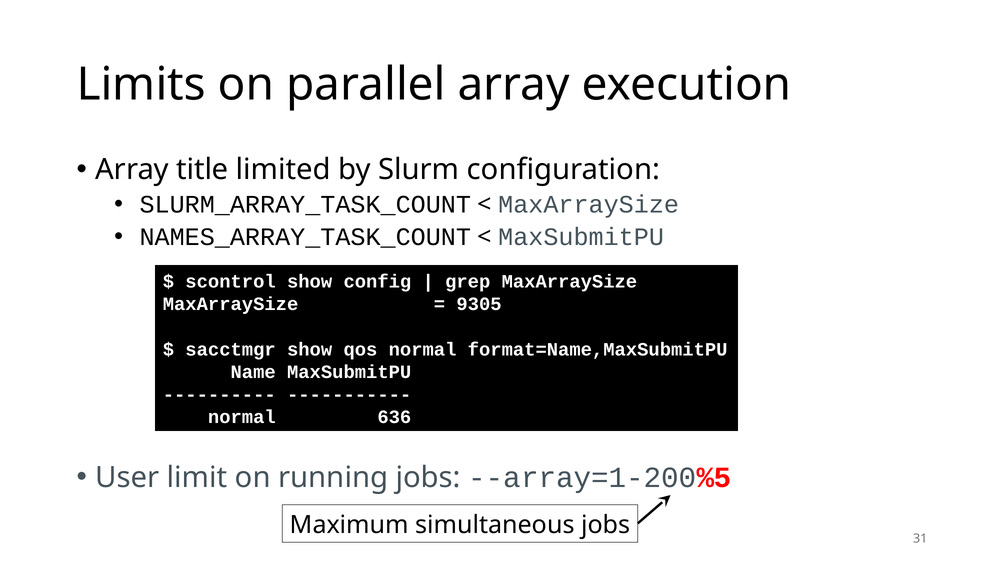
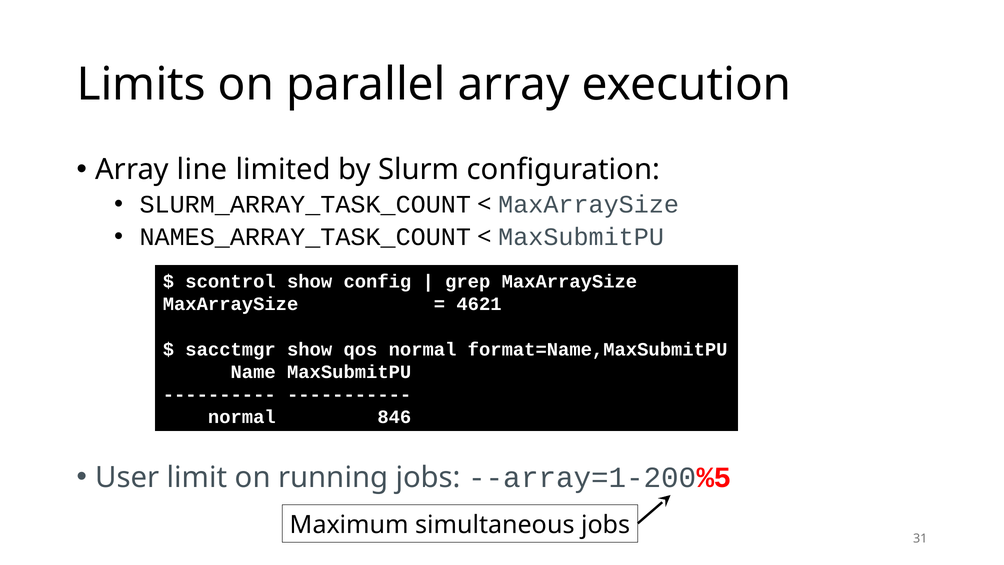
title: title -> line (202, 170)
9305: 9305 -> 4621 (479, 304)
636: 636 -> 846 (394, 417)
